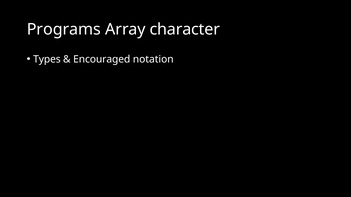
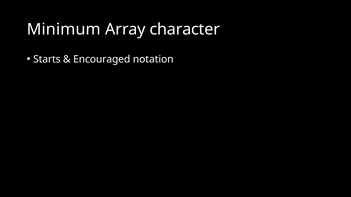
Programs: Programs -> Minimum (64, 29)
Types: Types -> Starts (47, 59)
